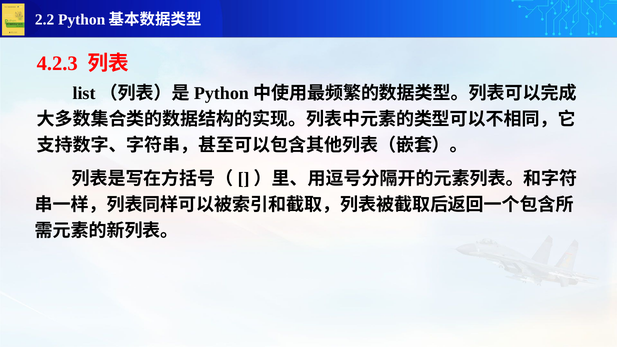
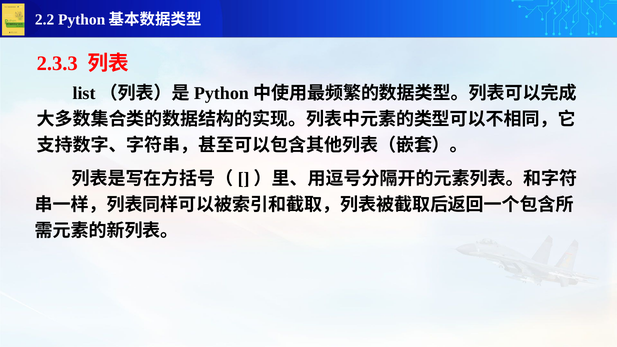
4.2.3: 4.2.3 -> 2.3.3 (57, 64)
